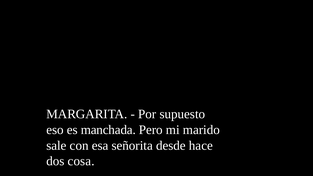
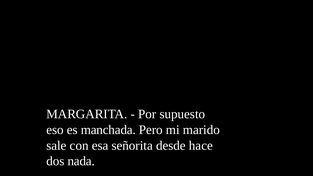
cosa: cosa -> nada (81, 161)
